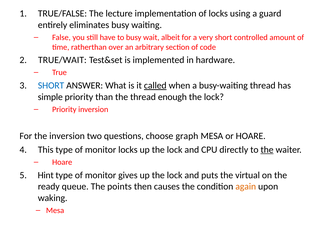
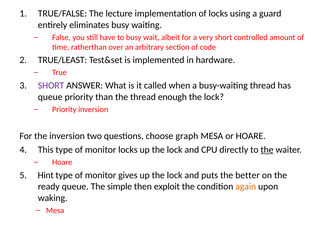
TRUE/WAIT: TRUE/WAIT -> TRUE/LEAST (62, 60)
SHORT colour: blue -> purple (51, 85)
called underline: present -> none (155, 85)
simple: simple -> queue (50, 97)
virtual: virtual -> better (248, 175)
points: points -> simple (120, 186)
causes: causes -> exploit (167, 186)
